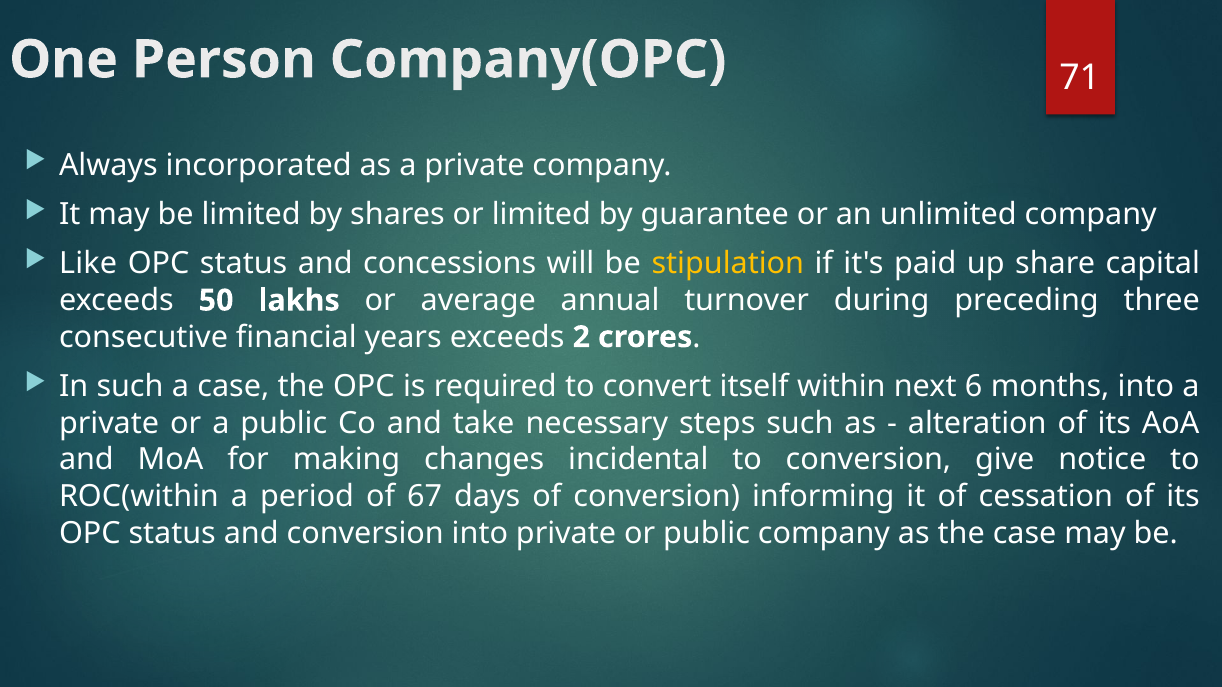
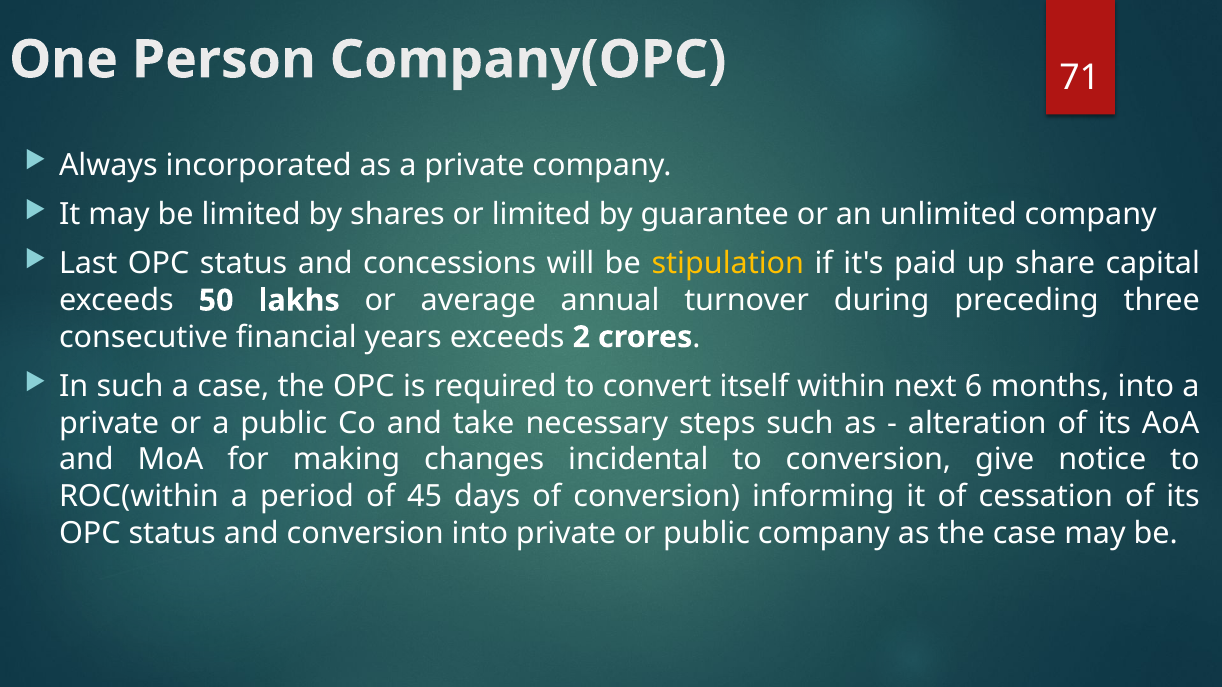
Like: Like -> Last (88, 264)
67: 67 -> 45 (425, 497)
